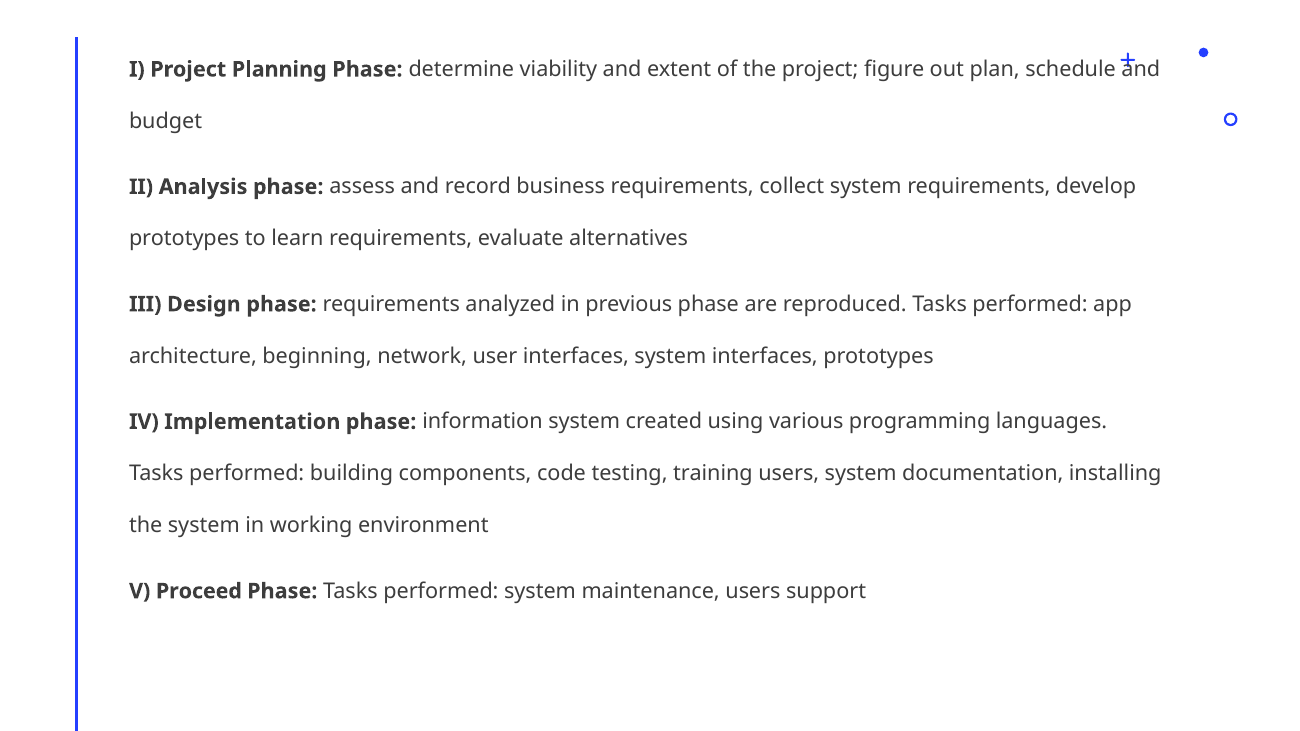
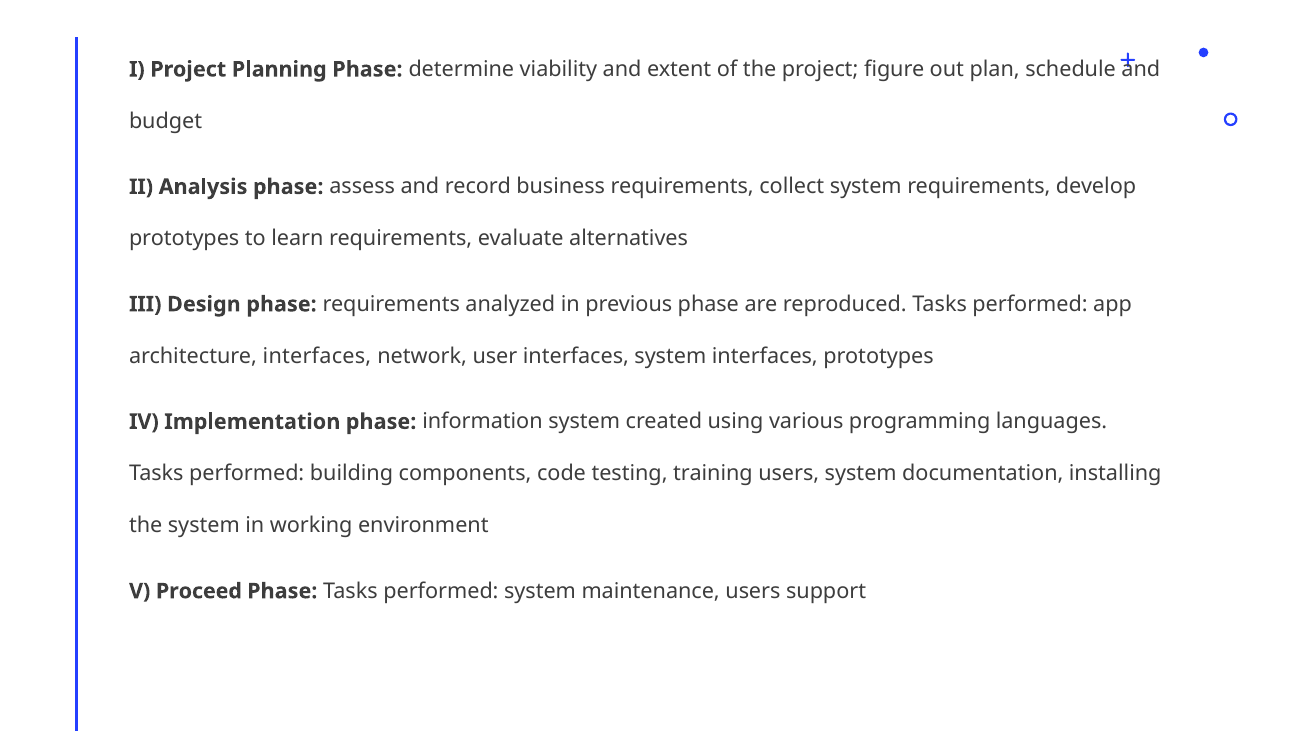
architecture beginning: beginning -> interfaces (317, 356)
